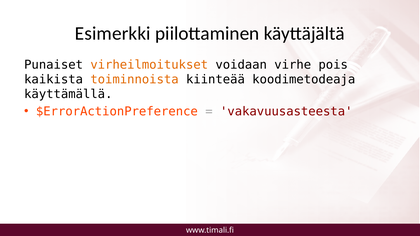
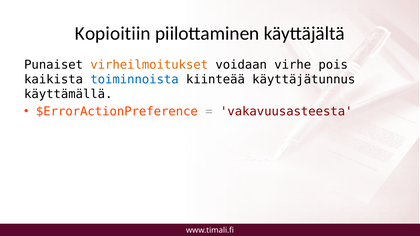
Esimerkki: Esimerkki -> Kopioitiin (113, 34)
toiminnoista colour: orange -> blue (135, 80)
koodimetodeaja: koodimetodeaja -> käyttäjätunnus (304, 80)
